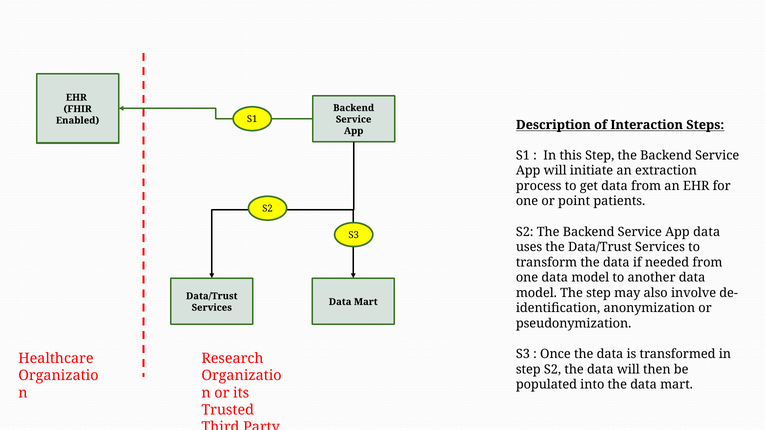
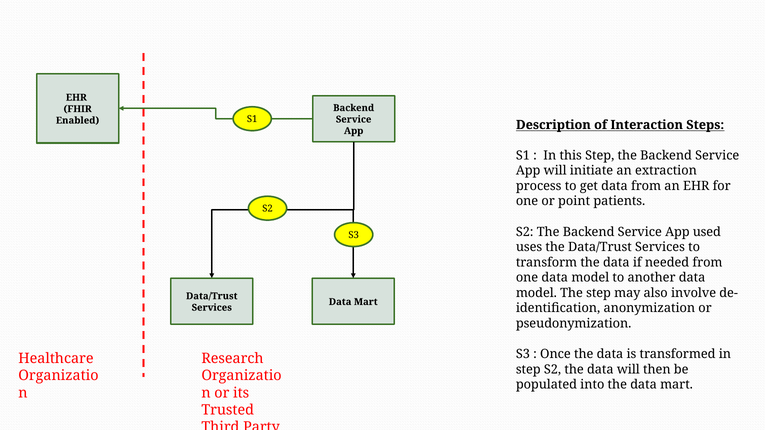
App data: data -> used (707, 232)
